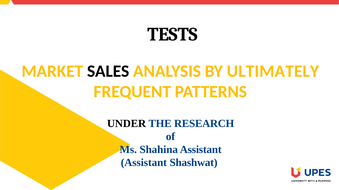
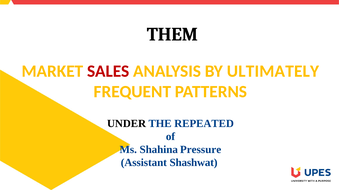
TESTS: TESTS -> THEM (172, 34)
SALES colour: black -> red (108, 71)
RESEARCH: RESEARCH -> REPEATED (204, 124)
Shahina Assistant: Assistant -> Pressure (201, 150)
